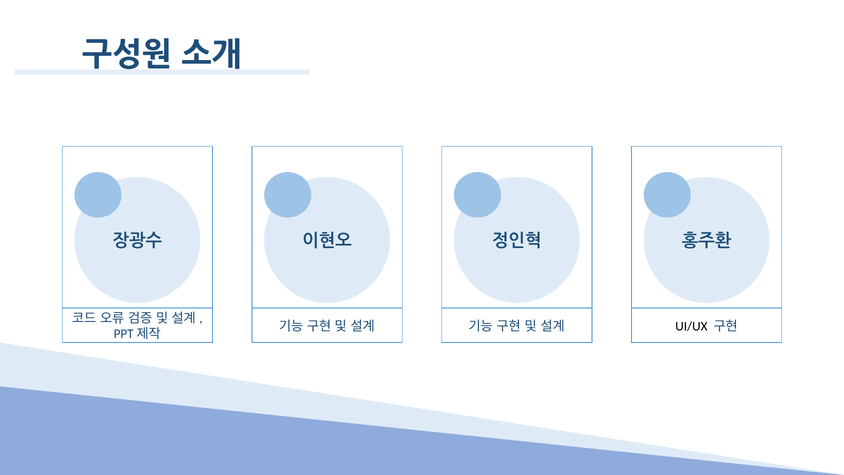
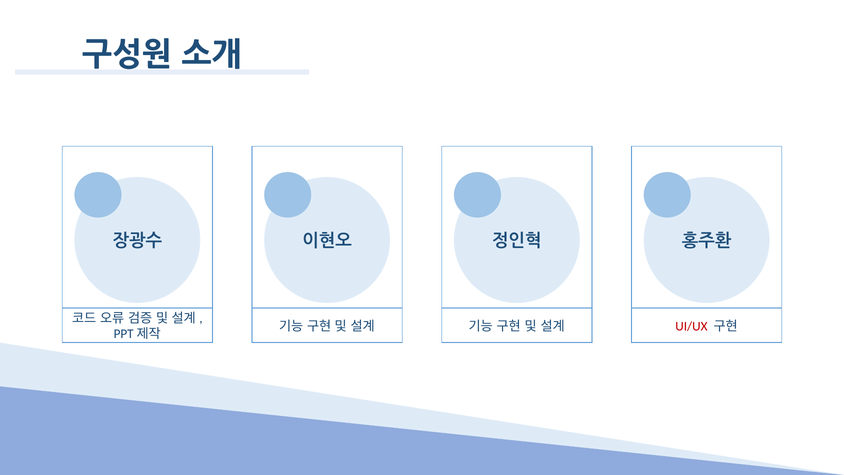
UI/UX colour: black -> red (691, 326)
